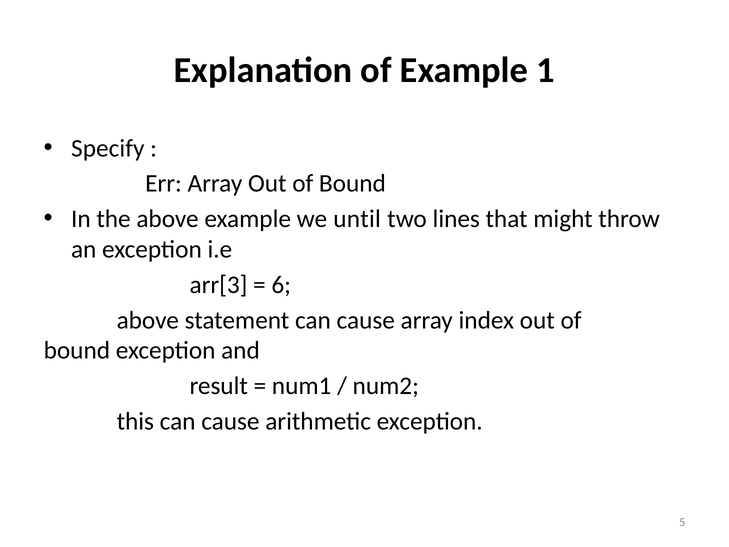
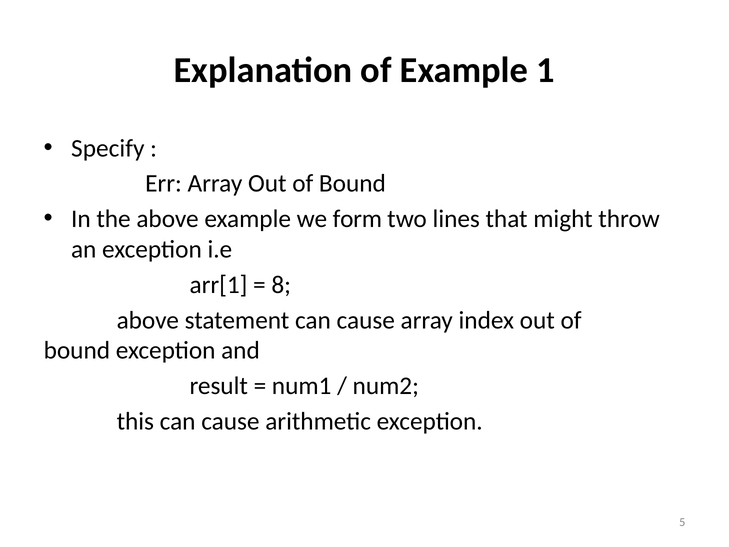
until: until -> form (357, 219)
arr[3: arr[3 -> arr[1 (218, 285)
6: 6 -> 8 (281, 285)
